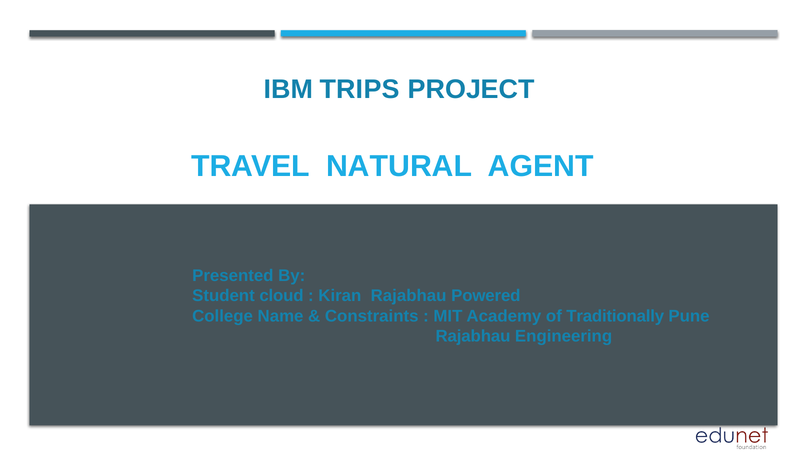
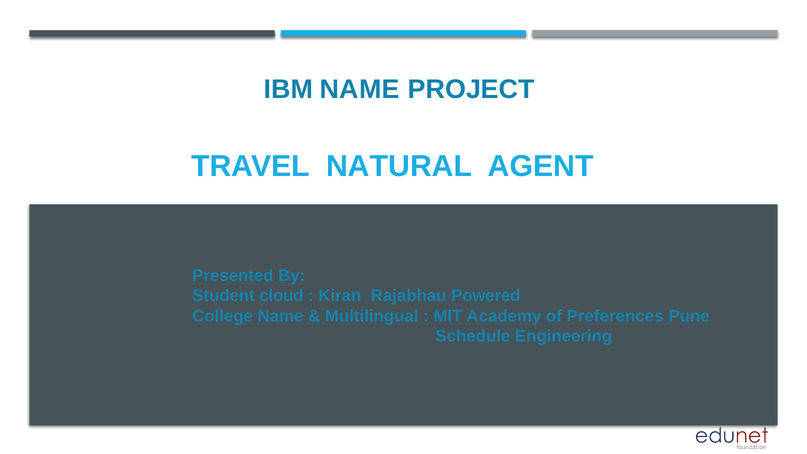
IBM TRIPS: TRIPS -> NAME (360, 90)
Constraints: Constraints -> Multilingual (372, 316)
Traditionally: Traditionally -> Preferences (615, 316)
Rajabhau: Rajabhau -> Schedule (473, 336)
